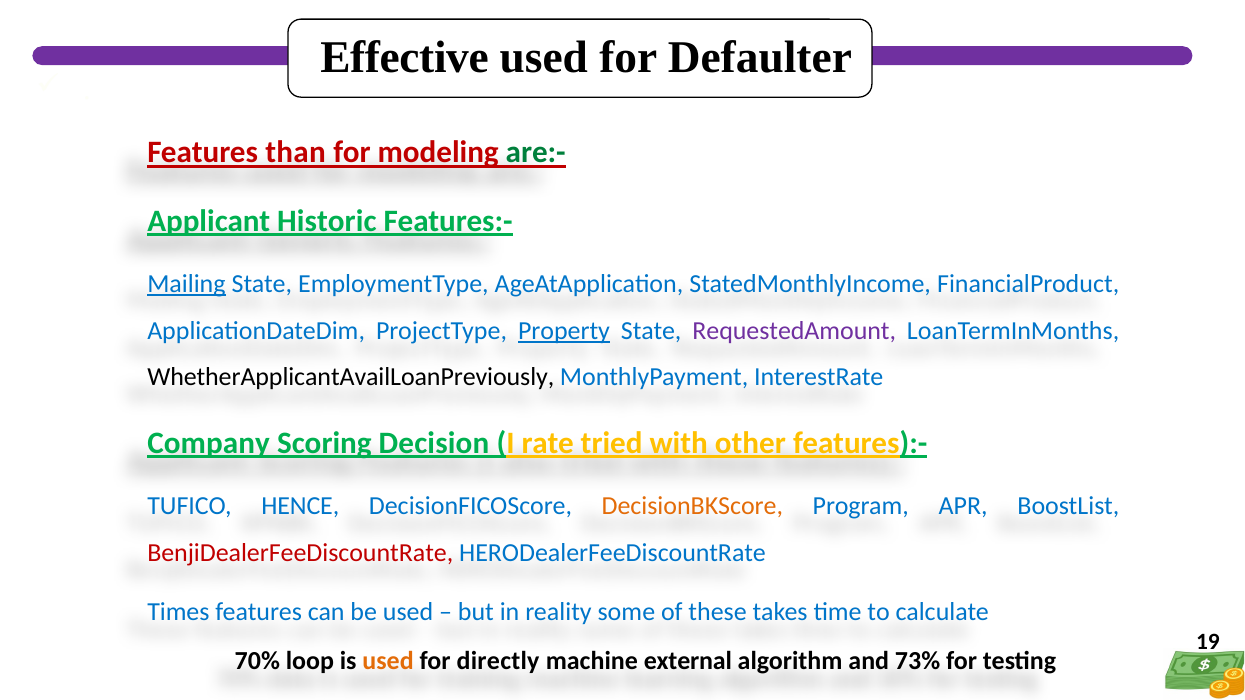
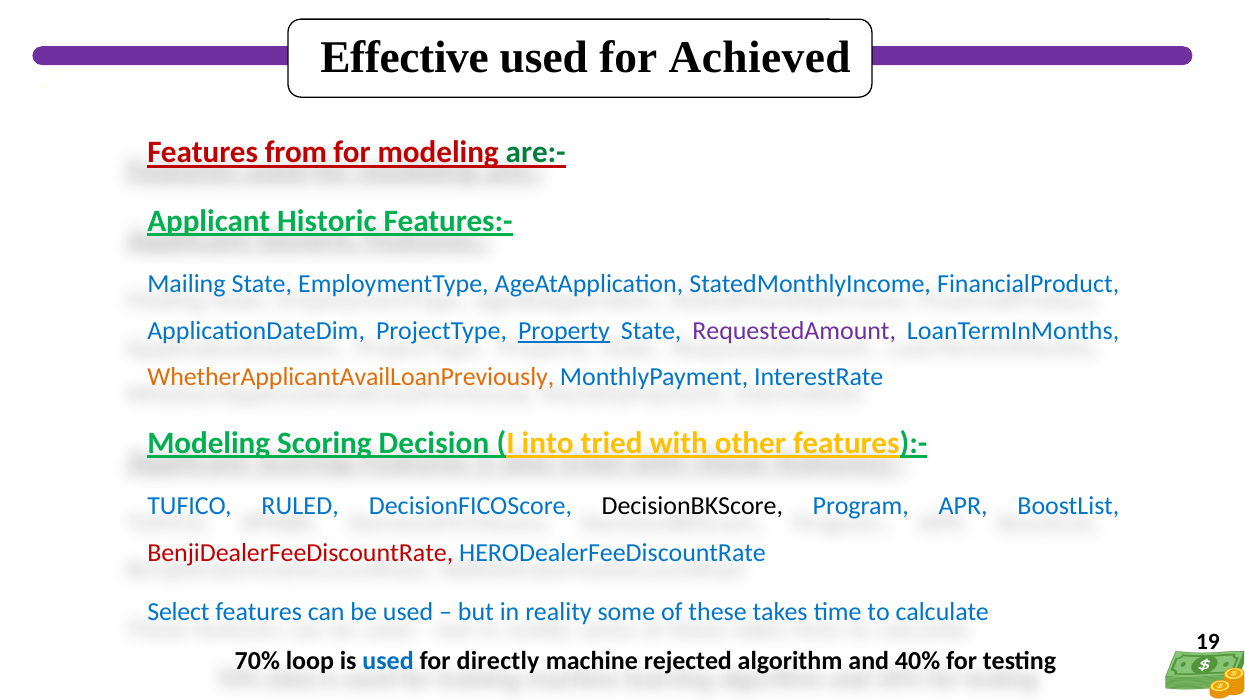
Defaulter: Defaulter -> Achieved (760, 58)
than: than -> from (296, 153)
Mailing underline: present -> none (186, 284)
WhetherApplicantAvailLoanPreviously colour: black -> orange (351, 377)
Company: Company -> Modeling (209, 444)
rate: rate -> into (548, 444)
HENCE: HENCE -> RULED (300, 506)
DecisionBKScore colour: orange -> black (692, 506)
Times: Times -> Select (178, 612)
used colour: orange -> blue (388, 662)
external: external -> rejected (688, 662)
73%: 73% -> 40% (918, 662)
